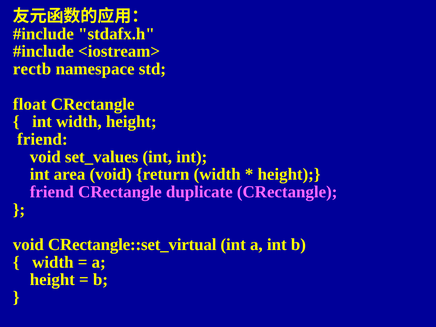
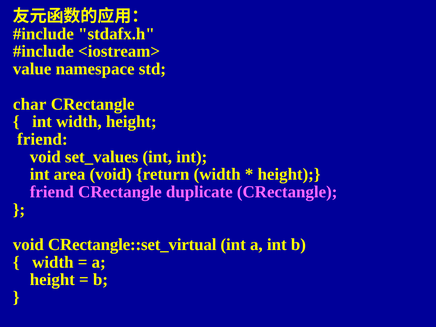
rectb: rectb -> value (32, 69)
float: float -> char (30, 104)
